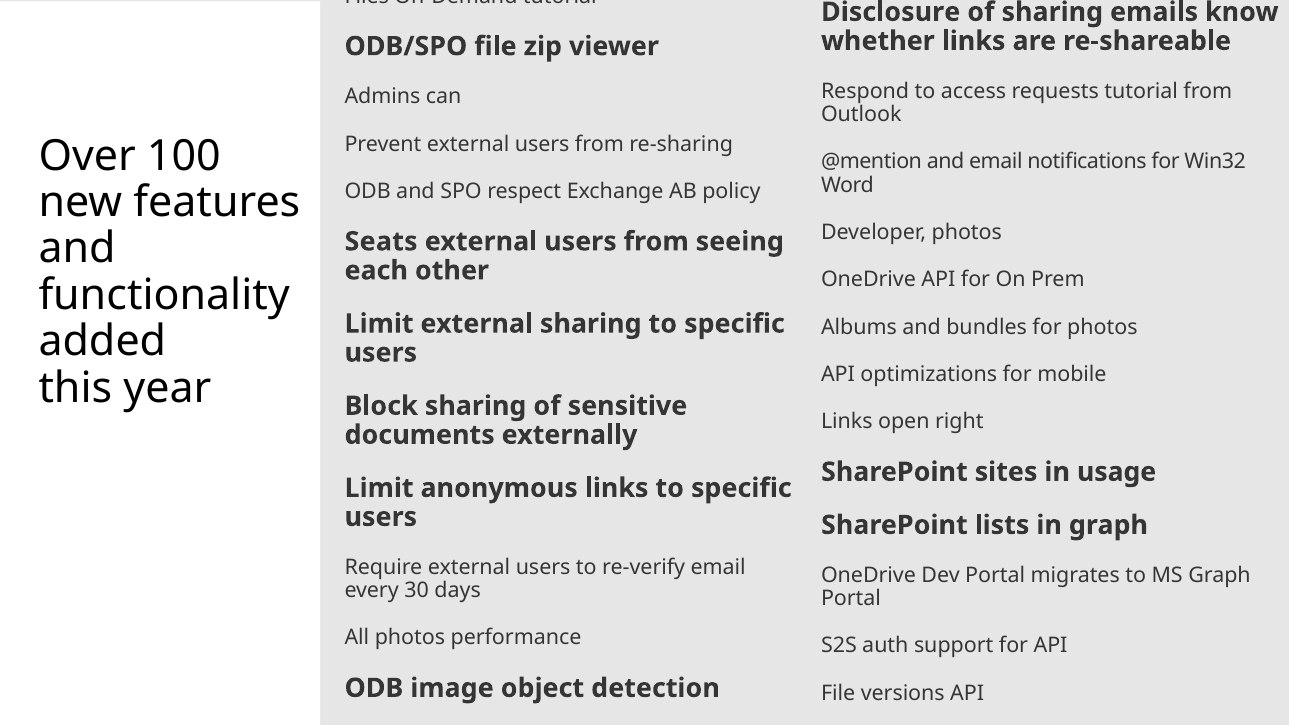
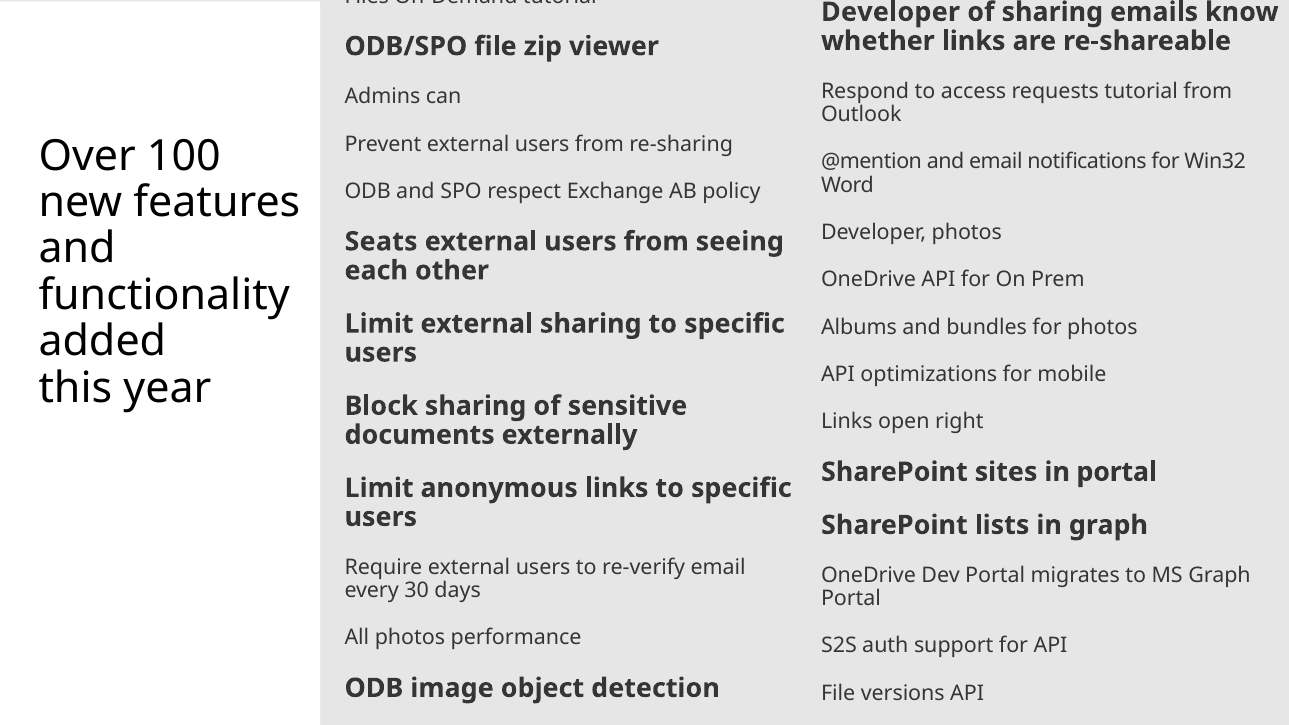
Disclosure: Disclosure -> Developer (891, 12)
in usage: usage -> portal (1117, 472)
